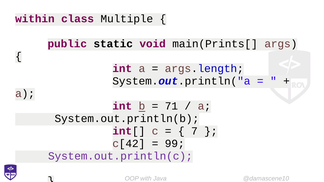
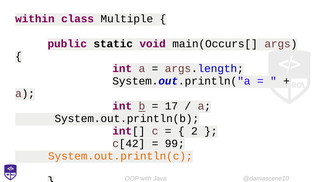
main(Prints[: main(Prints[ -> main(Occurs[ (215, 44)
71: 71 -> 17 (171, 106)
7: 7 -> 2 (194, 131)
System.out.println(c colour: purple -> orange (120, 156)
